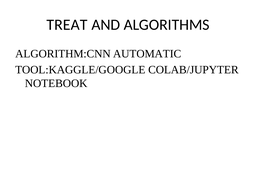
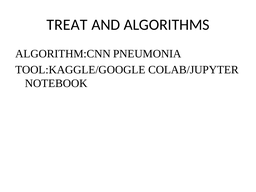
AUTOMATIC: AUTOMATIC -> PNEUMONIA (147, 54)
